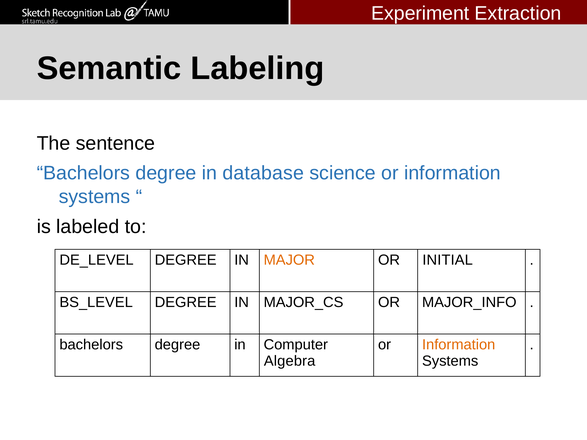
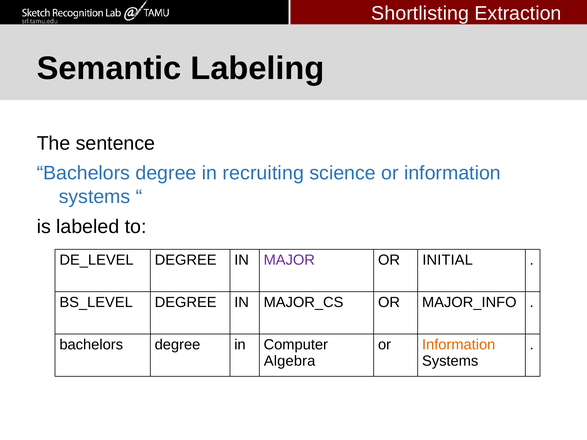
Experiment: Experiment -> Shortlisting (420, 14)
database: database -> recruiting (263, 173)
MAJOR colour: orange -> purple (289, 260)
